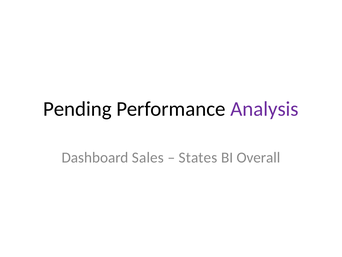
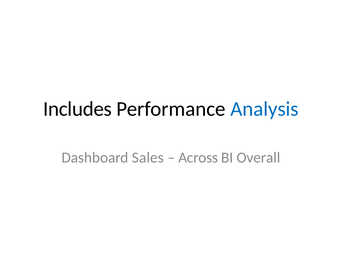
Pending: Pending -> Includes (77, 109)
Analysis colour: purple -> blue (264, 109)
States: States -> Across (198, 157)
